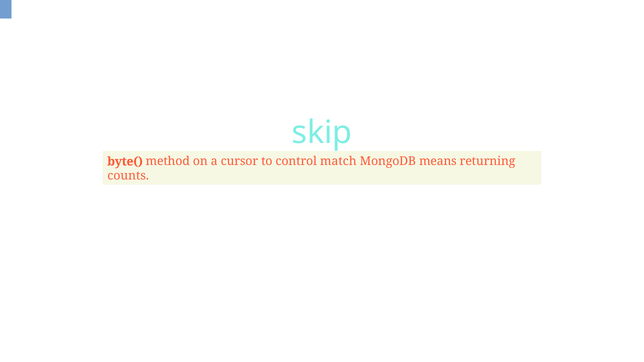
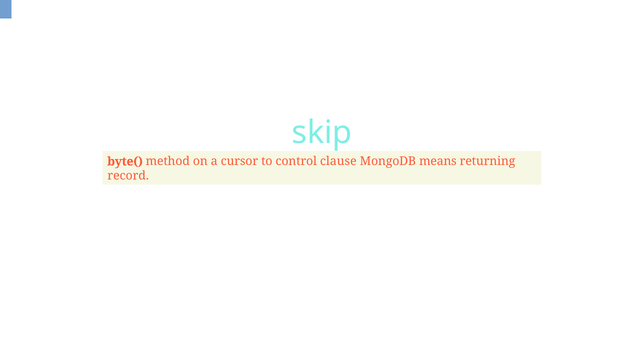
match: match -> clause (338, 162)
counts: counts -> record (128, 176)
